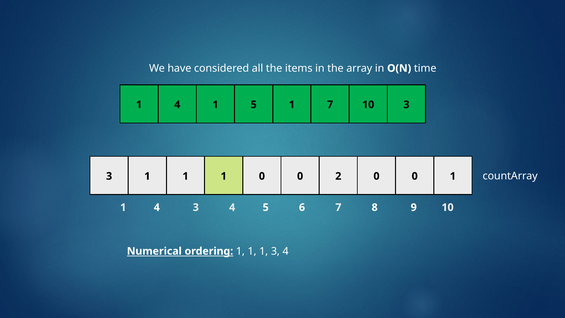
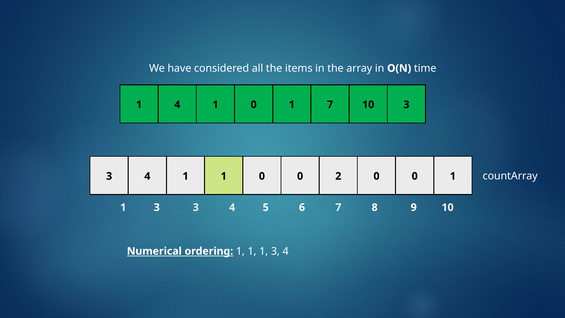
4 1 5: 5 -> 0 (254, 105)
1: 1 -> 4 (147, 176)
4: 4 -> 3 (157, 207)
